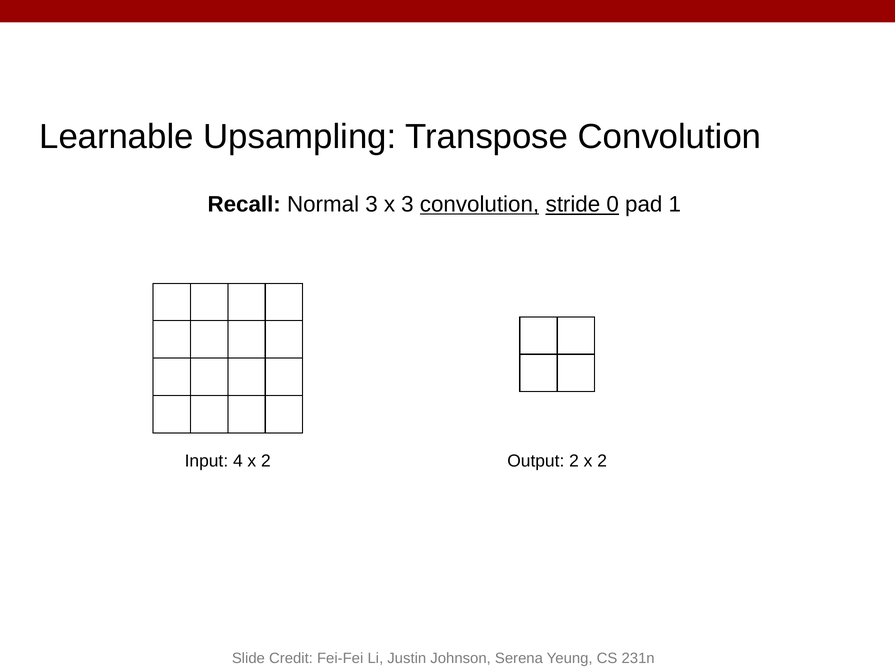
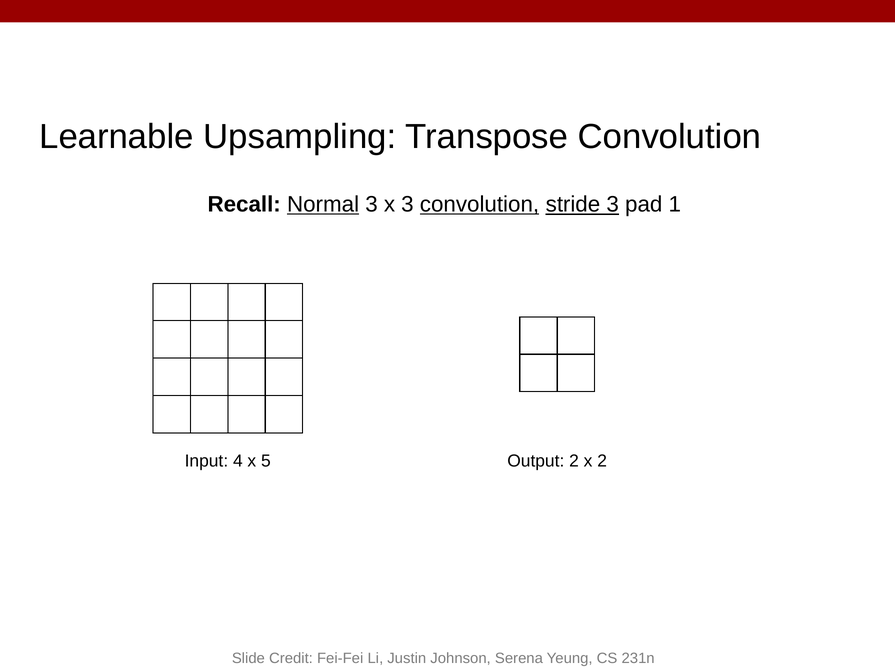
Normal underline: none -> present (323, 204)
stride 0: 0 -> 3 (613, 204)
4 x 2: 2 -> 5 (266, 461)
